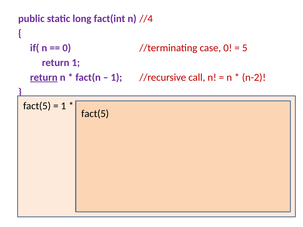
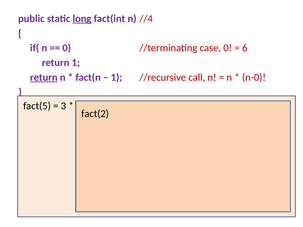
long underline: none -> present (82, 19)
5: 5 -> 6 (245, 48)
n-2: n-2 -> n-0 (254, 77)
1: 1 -> 3 (63, 106)
fact(5: fact(5 -> fact(2 (95, 114)
